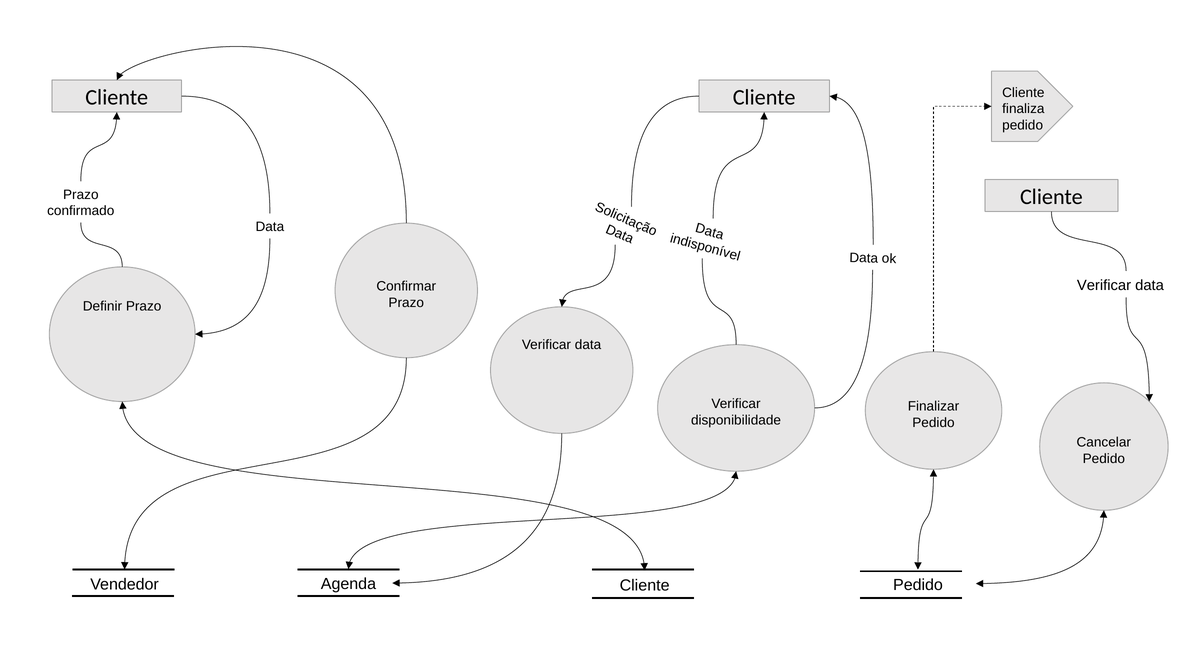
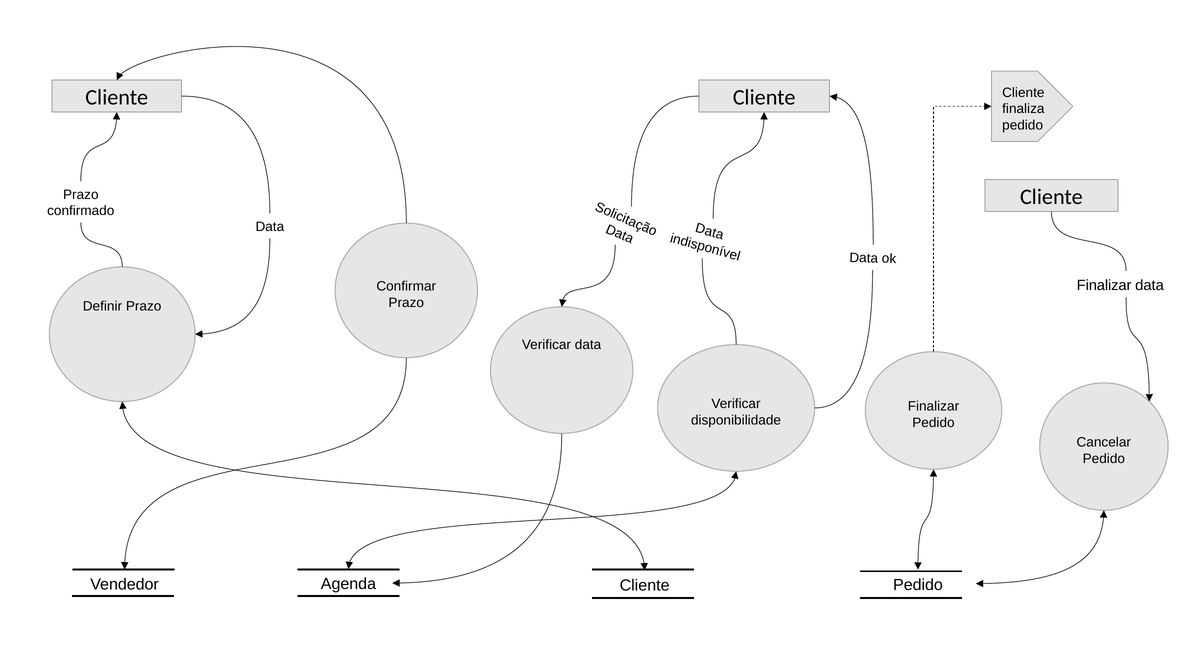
Verificar: Verificar -> Finalizar (1104, 285)
